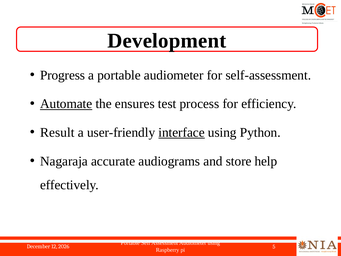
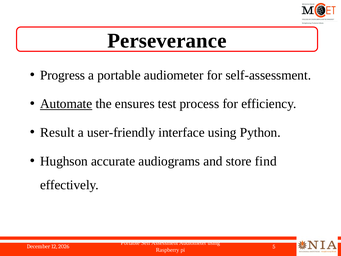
Development: Development -> Perseverance (167, 41)
interface underline: present -> none (182, 132)
Nagaraja: Nagaraja -> Hughson (64, 161)
help: help -> find (266, 161)
